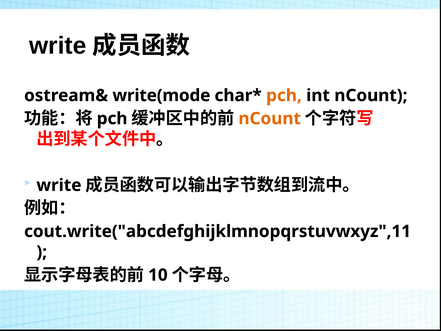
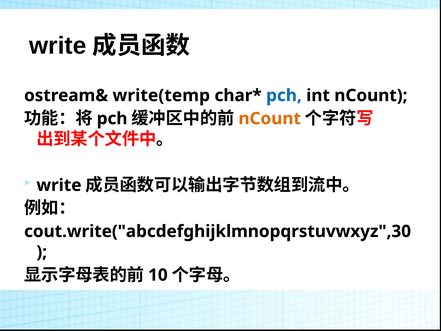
write(mode: write(mode -> write(temp (161, 95)
pch colour: orange -> blue (284, 95)
cout.write("abcdefghijklmnopqrstuvwxyz",11: cout.write("abcdefghijklmnopqrstuvwxyz",11 -> cout.write("abcdefghijklmnopqrstuvwxyz",30 (218, 231)
